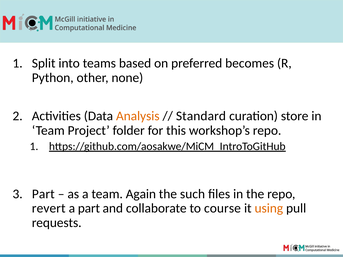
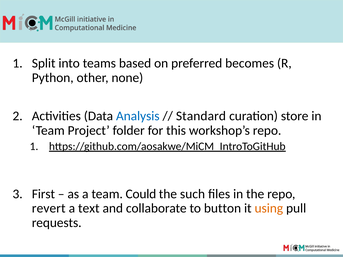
Analysis colour: orange -> blue (138, 116)
Part: Part -> First (43, 194)
Again: Again -> Could (141, 194)
a part: part -> text (89, 209)
course: course -> button (223, 209)
